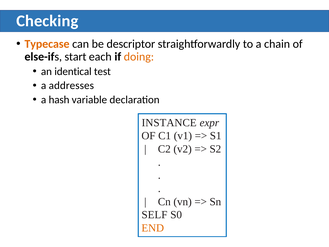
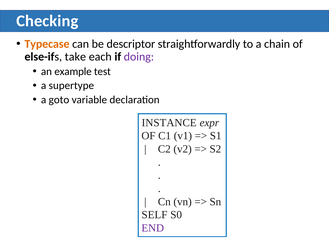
start: start -> take (75, 57)
doing colour: orange -> purple (139, 57)
identical: identical -> example (73, 71)
addresses: addresses -> supertype (71, 85)
hash: hash -> goto (59, 100)
END colour: orange -> purple (153, 228)
